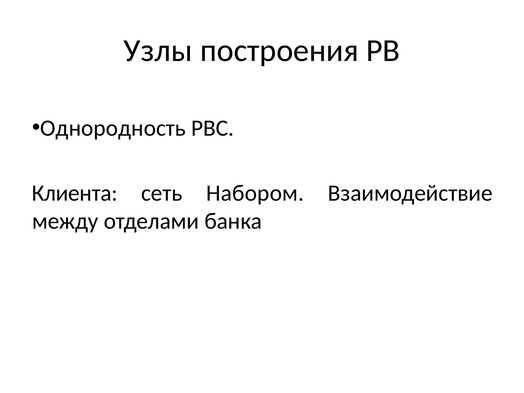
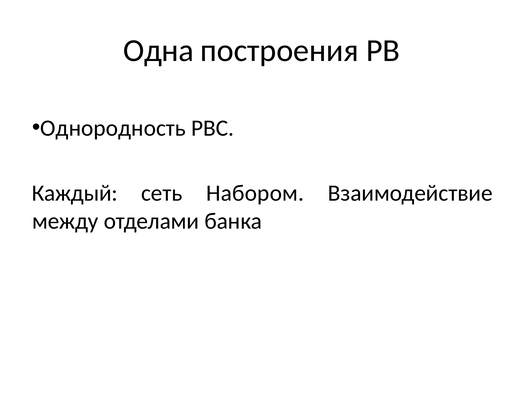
Узлы: Узлы -> Одна (158, 51)
Клиента: Клиента -> Каждый (75, 193)
